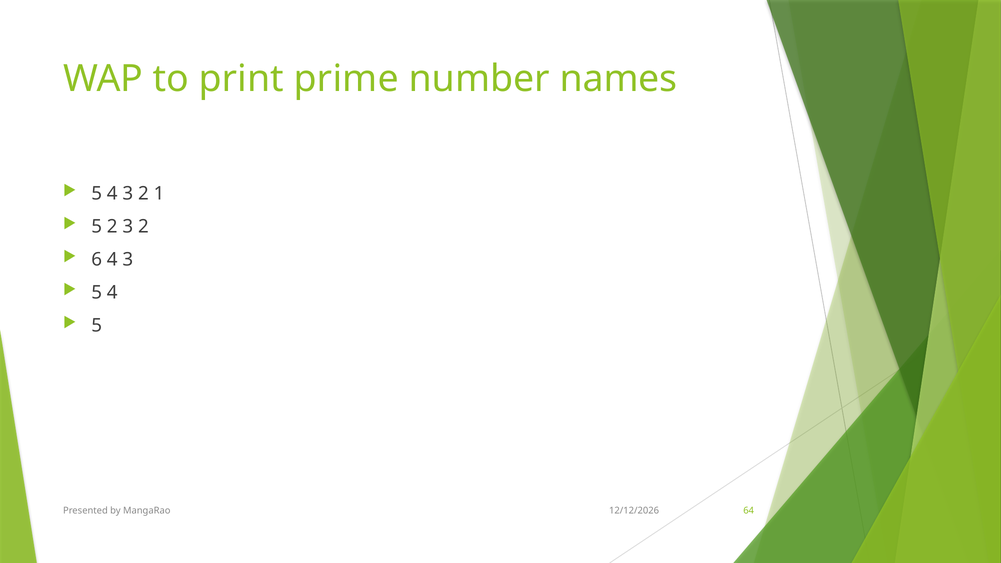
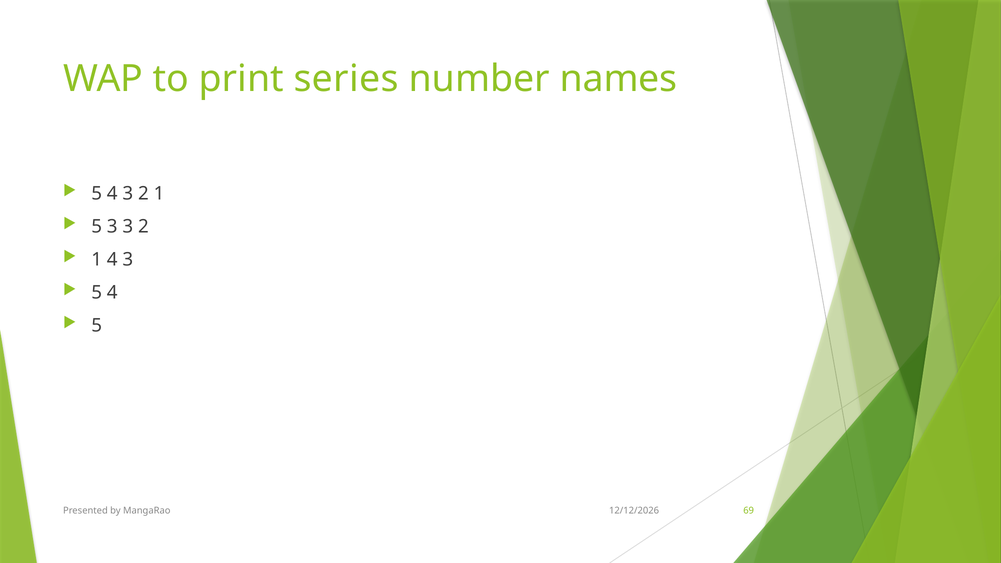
prime: prime -> series (346, 79)
5 2: 2 -> 3 (112, 227)
6: 6 -> 1 (97, 260)
64: 64 -> 69 (749, 511)
